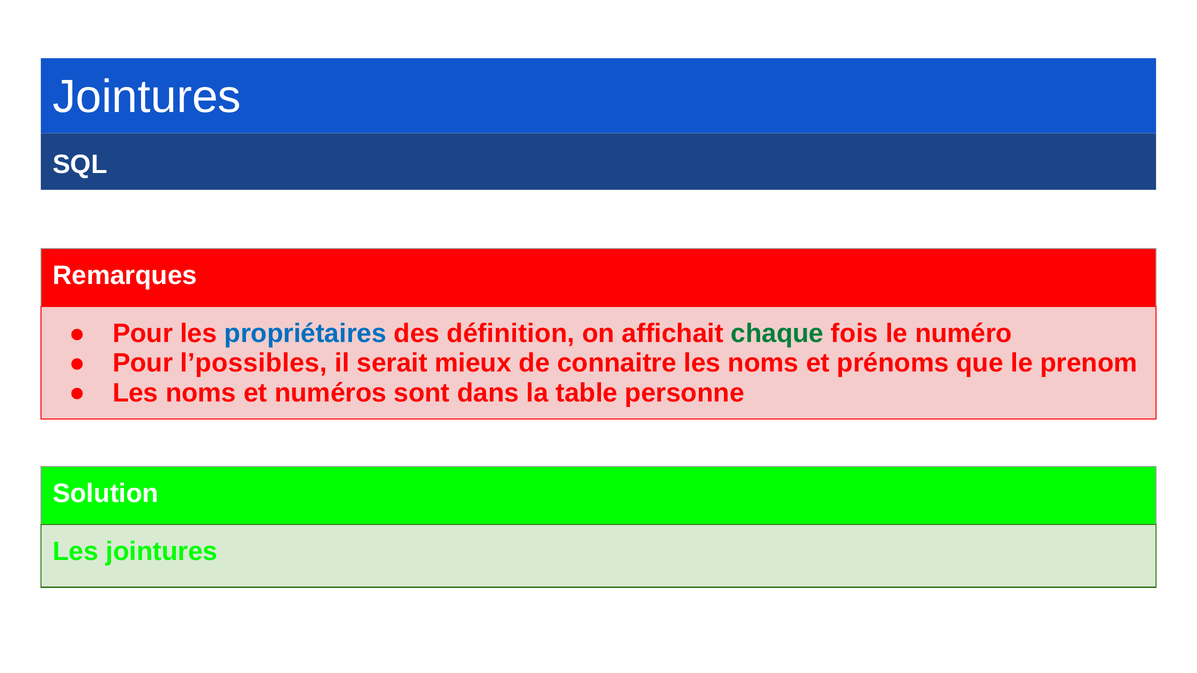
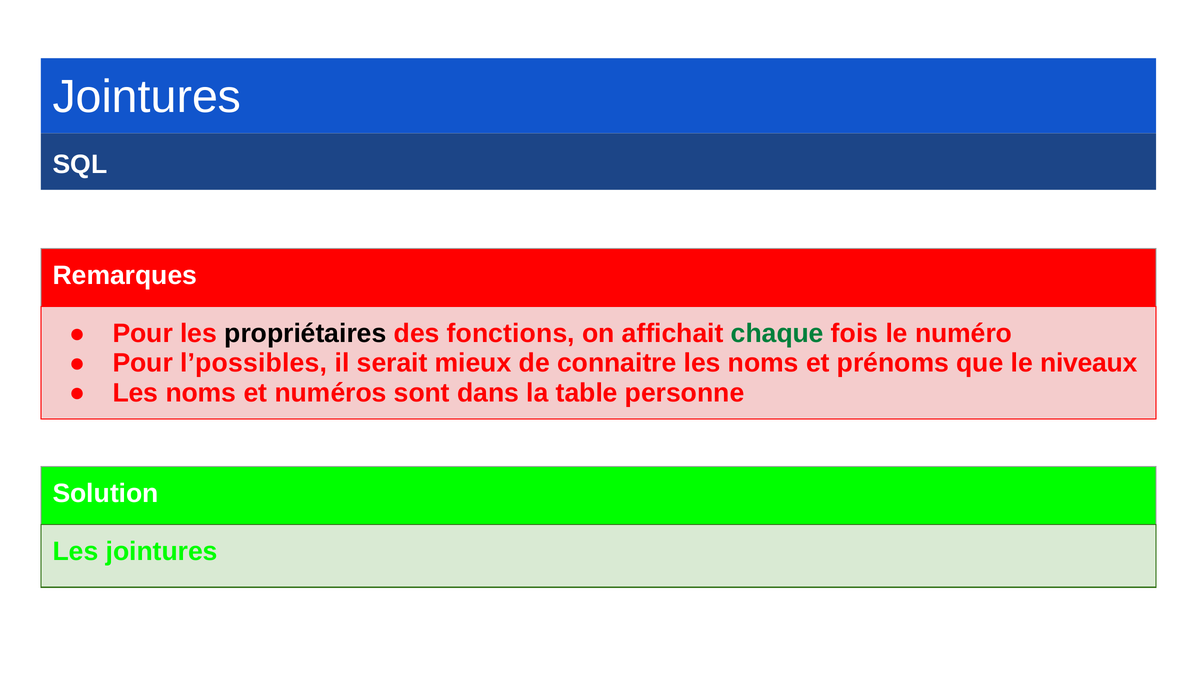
propriétaires colour: blue -> black (305, 334)
définition: définition -> fonctions (511, 334)
prenom: prenom -> niveaux (1089, 363)
